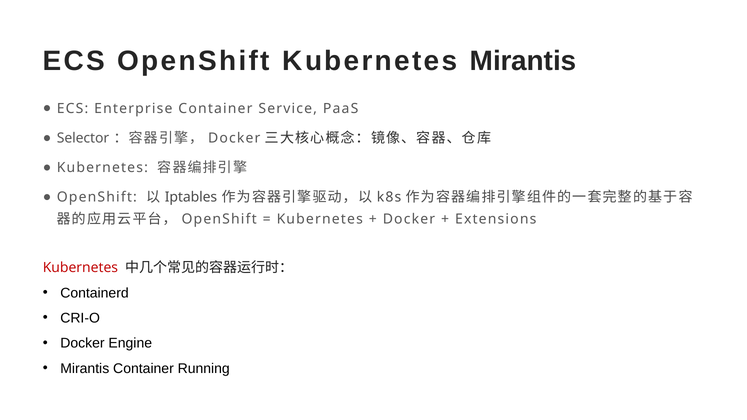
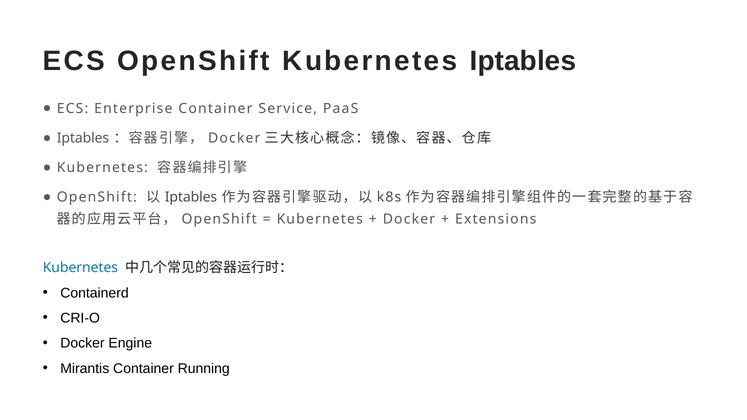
Kubernetes Mirantis: Mirantis -> Iptables (523, 61)
Selector: Selector -> Iptables (83, 138)
Kubernetes colour: red -> blue (80, 268)
